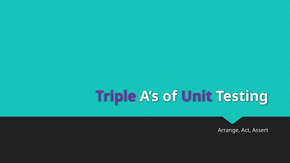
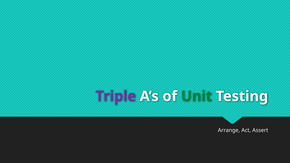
Unit colour: purple -> green (196, 96)
